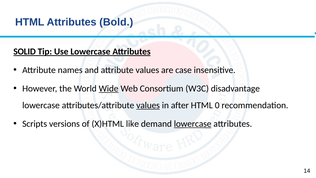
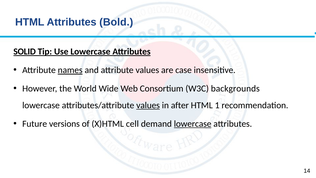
names underline: none -> present (70, 70)
Wide underline: present -> none (109, 88)
disadvantage: disadvantage -> backgrounds (235, 88)
0: 0 -> 1 (217, 105)
Scripts: Scripts -> Future (35, 124)
like: like -> cell (132, 124)
